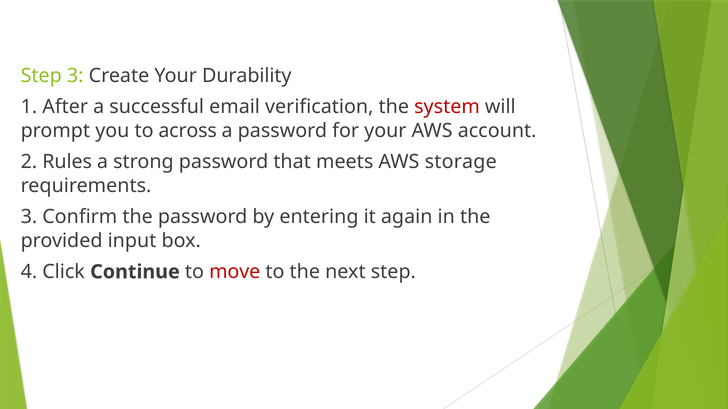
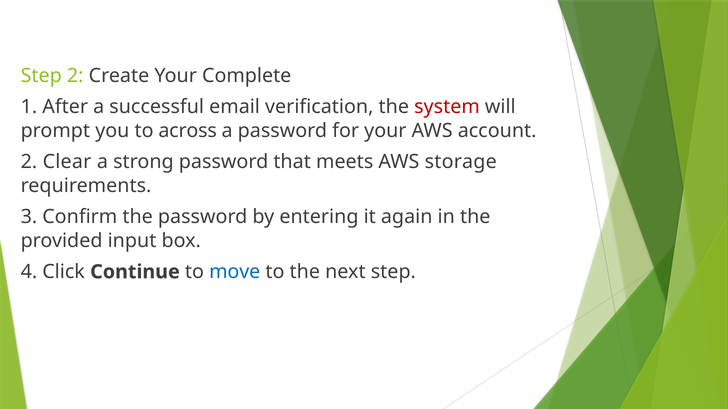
Step 3: 3 -> 2 (75, 76)
Durability: Durability -> Complete (247, 76)
Rules: Rules -> Clear (67, 162)
move colour: red -> blue (235, 272)
